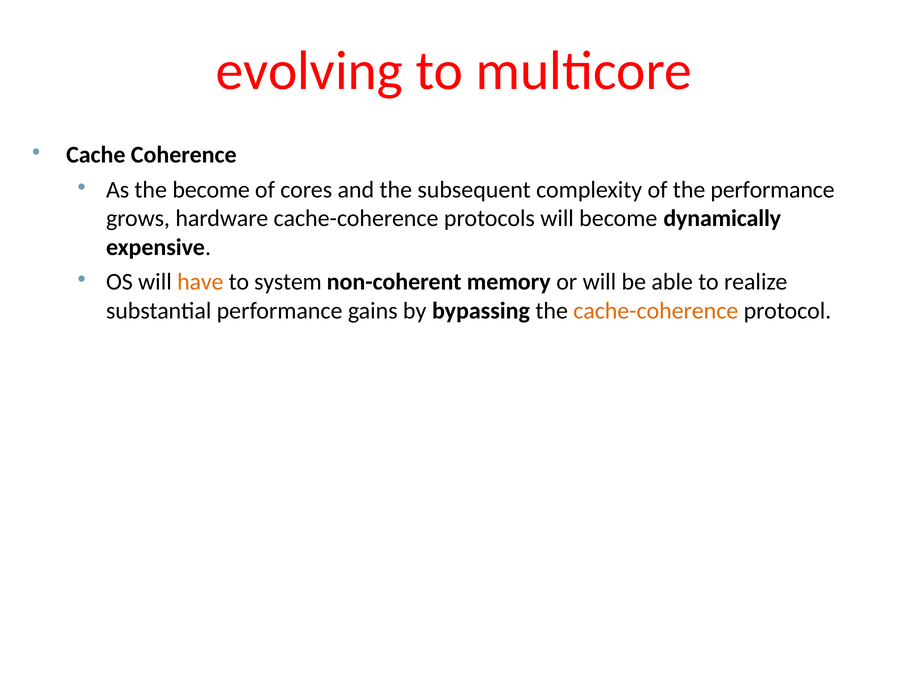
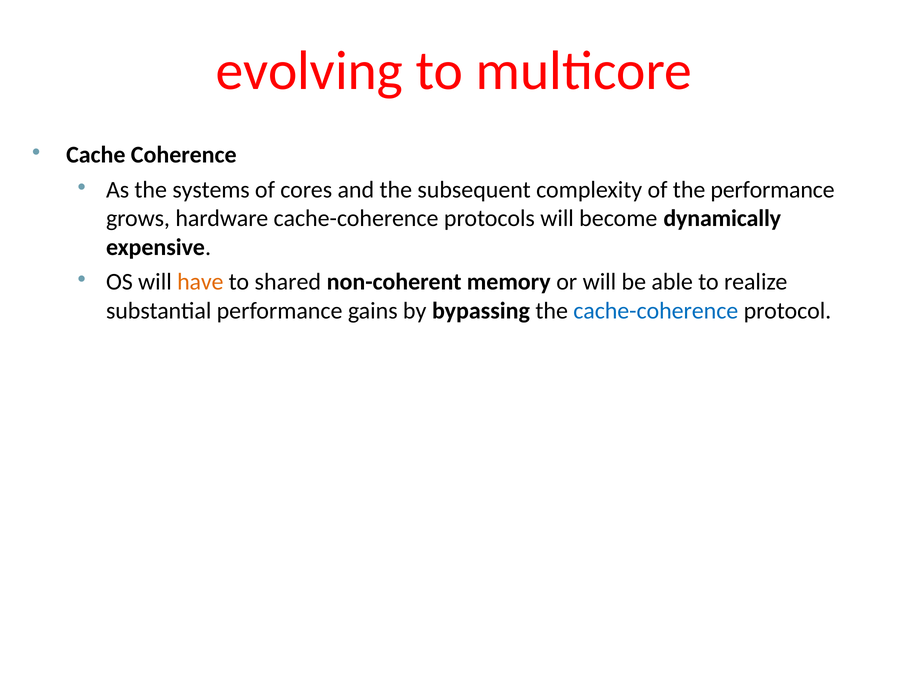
the become: become -> systems (211, 190)
system: system -> shared (288, 282)
cache-coherence colour: orange -> blue (656, 311)
